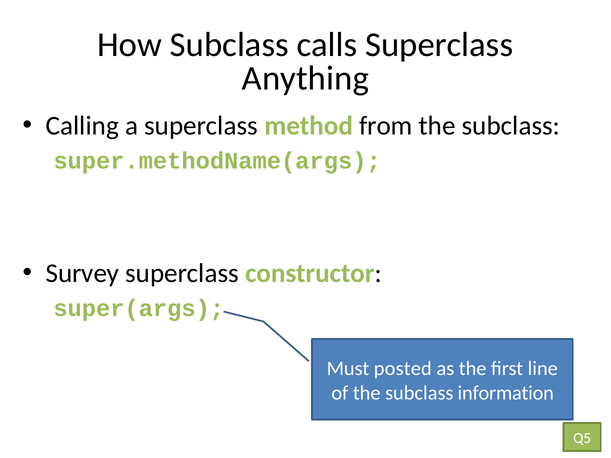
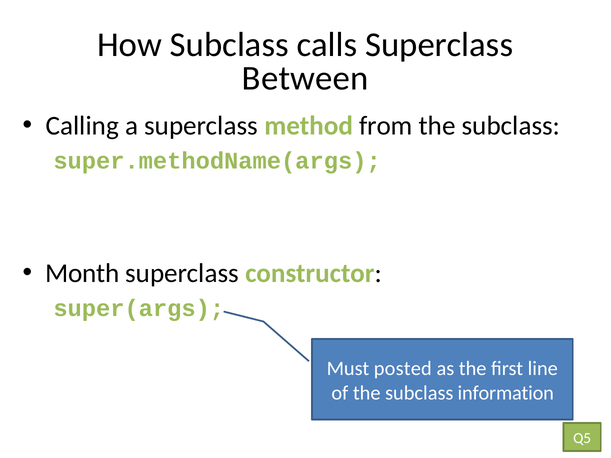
Anything: Anything -> Between (305, 78)
Survey: Survey -> Month (82, 273)
